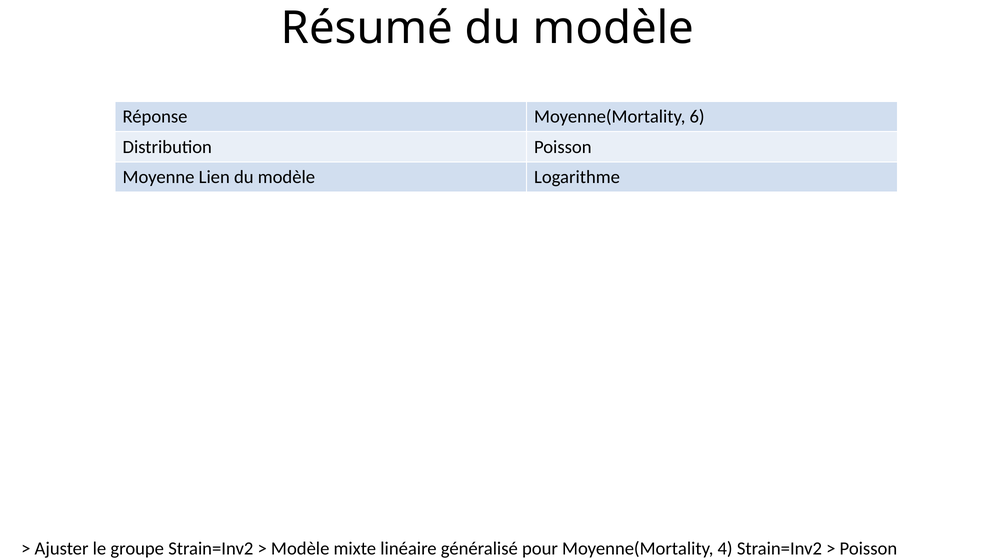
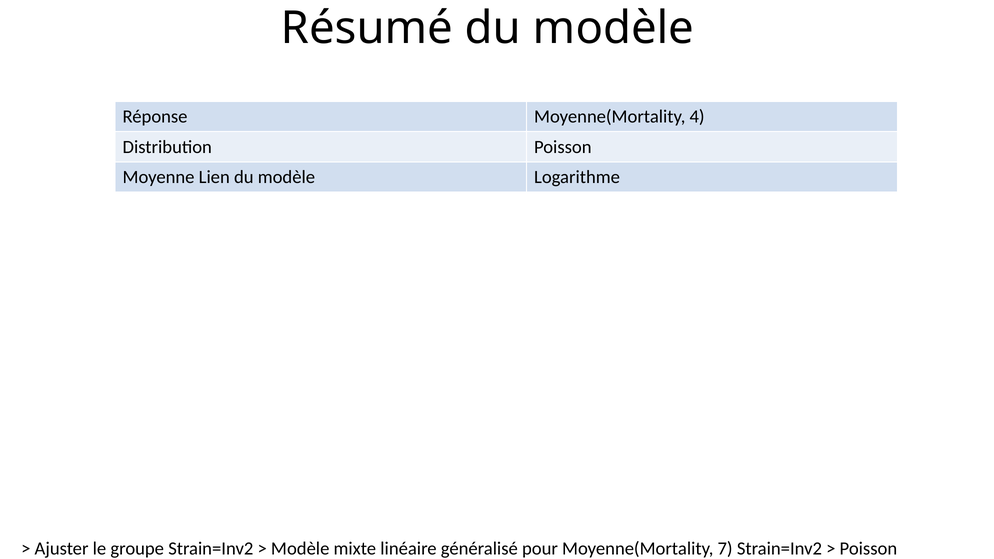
6: 6 -> 4 (697, 117)
4: 4 -> 7 (725, 549)
